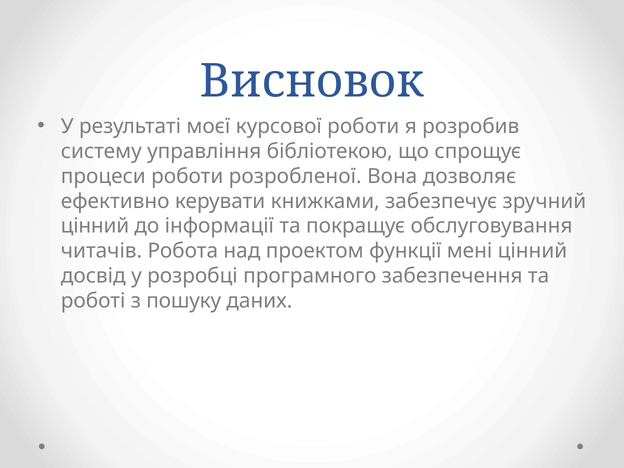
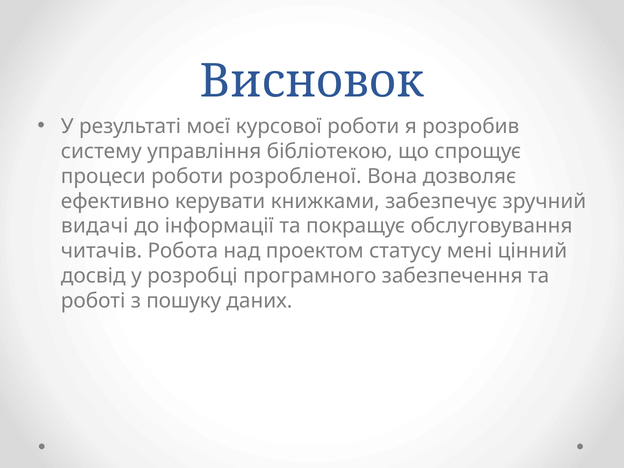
цінний: цінний -> видачі (95, 226)
функції: функції -> статусу (405, 251)
